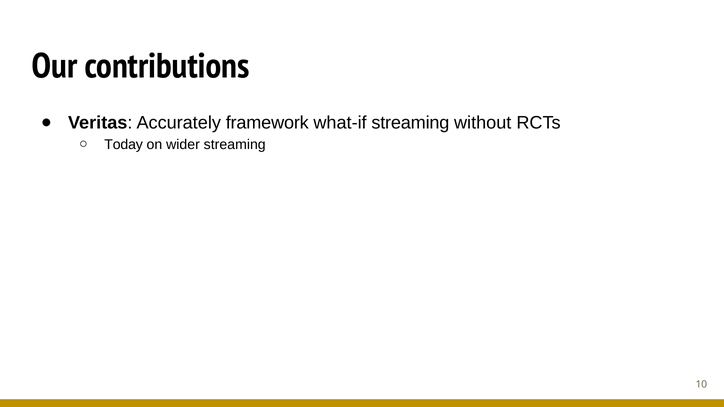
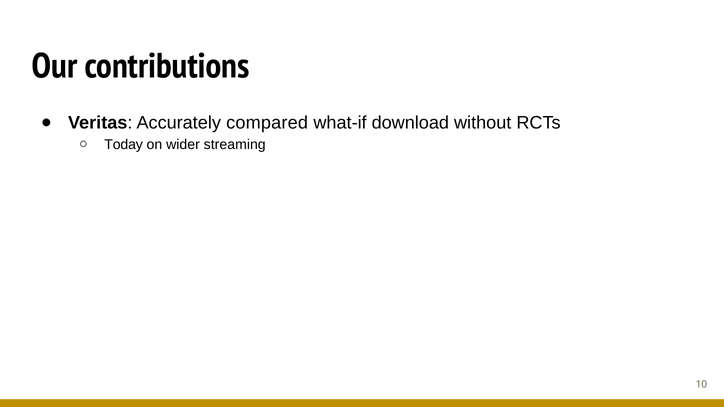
framework: framework -> compared (267, 123)
what-if streaming: streaming -> download (410, 123)
